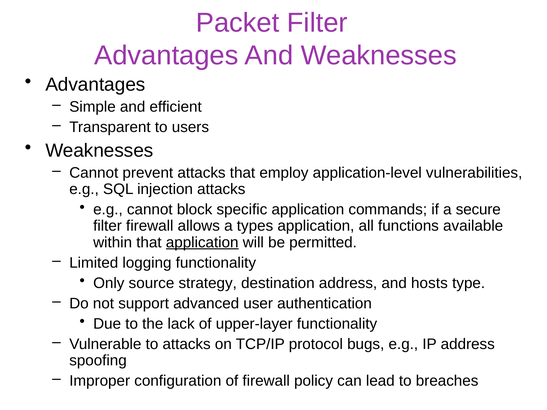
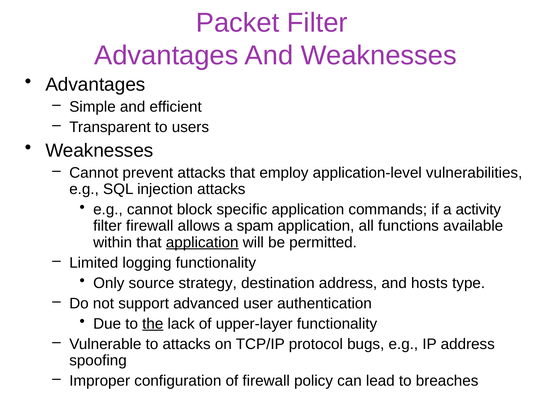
secure: secure -> activity (478, 210)
types: types -> spam (255, 226)
the underline: none -> present (153, 324)
